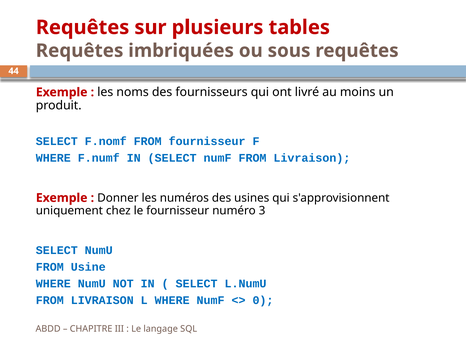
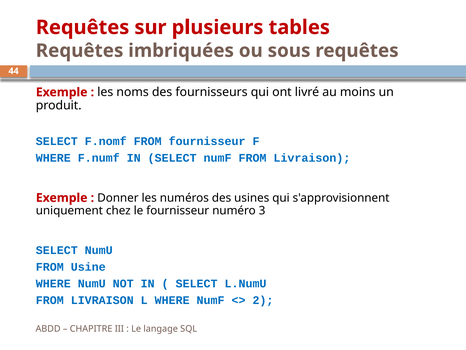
0: 0 -> 2 (263, 300)
